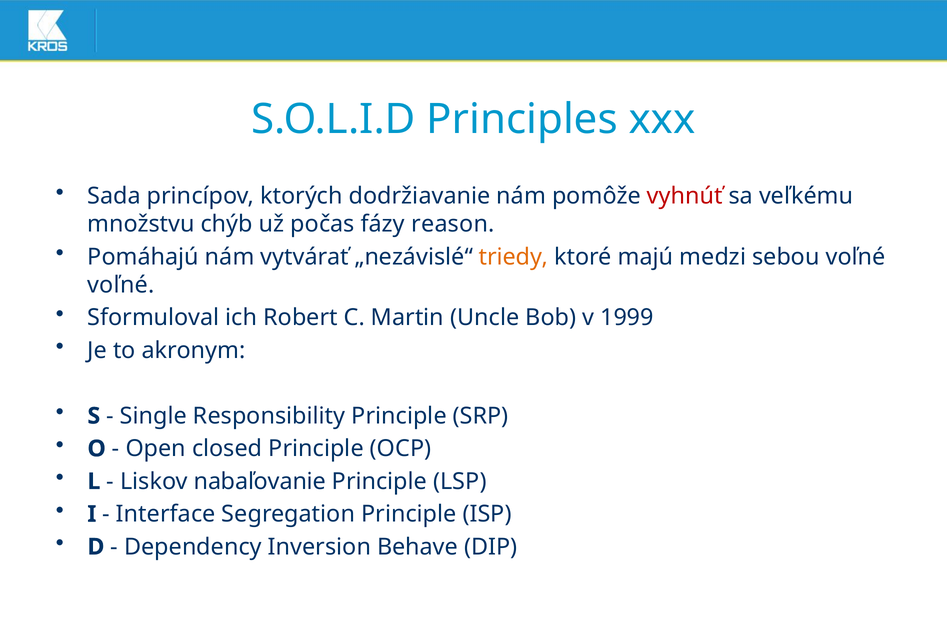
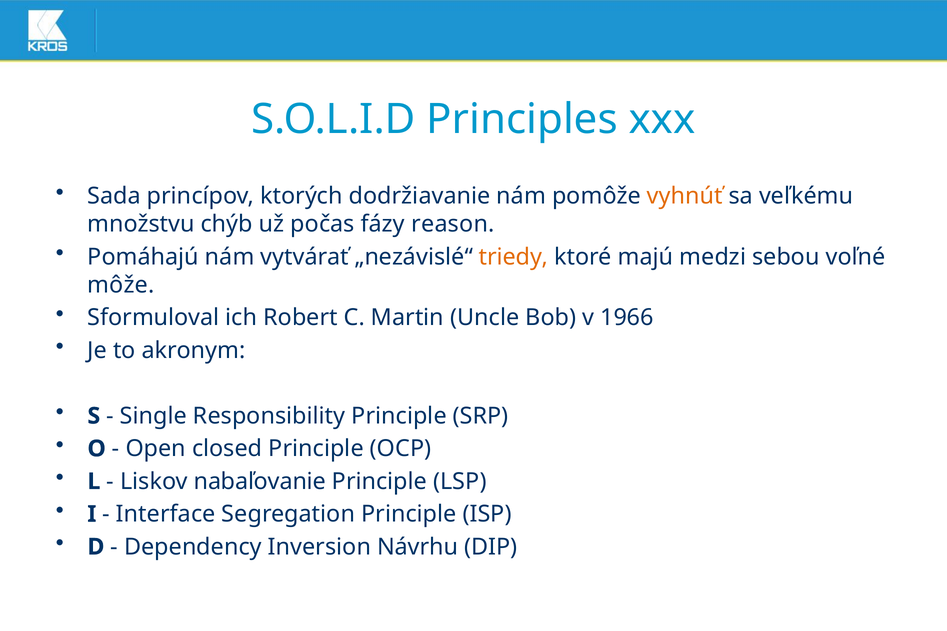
vyhnúť colour: red -> orange (685, 196)
voľné: voľné -> môže (121, 285)
1999: 1999 -> 1966 (627, 318)
Behave: Behave -> Návrhu (418, 547)
